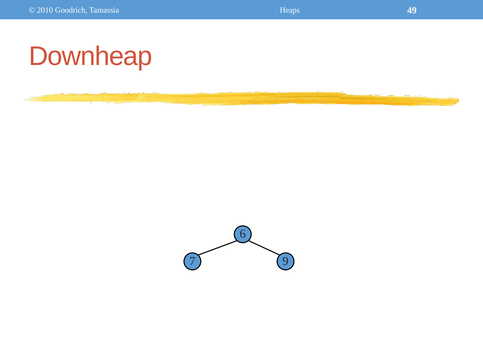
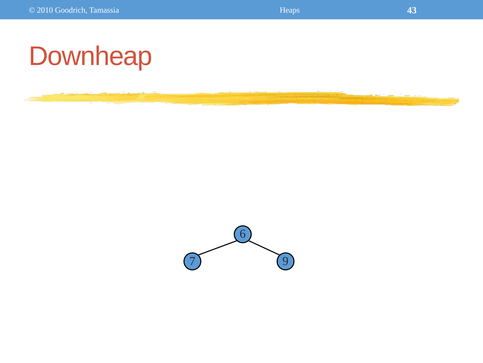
49: 49 -> 43 (412, 10)
